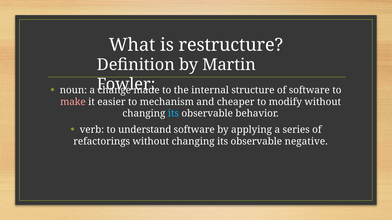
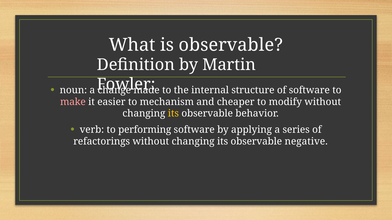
is restructure: restructure -> observable (231, 45)
its colour: light blue -> yellow (173, 114)
understand: understand -> performing (145, 130)
